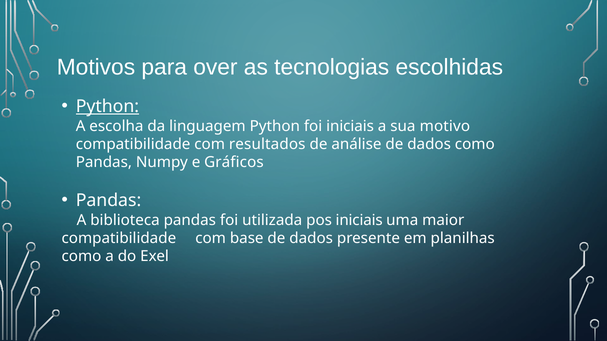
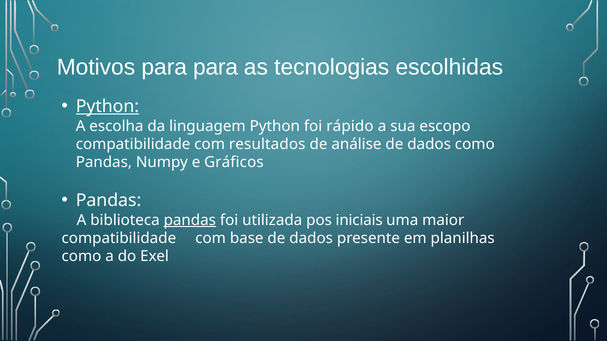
para over: over -> para (216, 67)
foi iniciais: iniciais -> rápido (350, 126)
motivo: motivo -> escopo (445, 126)
pandas underline: none -> present (190, 220)
